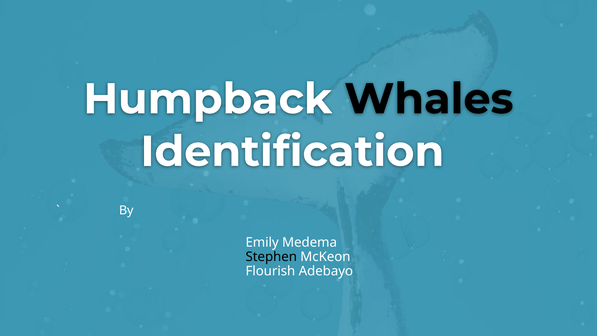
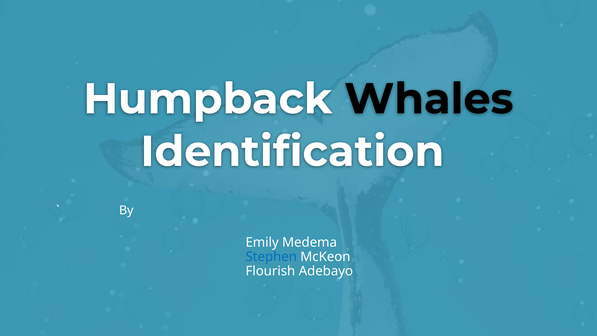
Stephen colour: black -> blue (271, 257)
